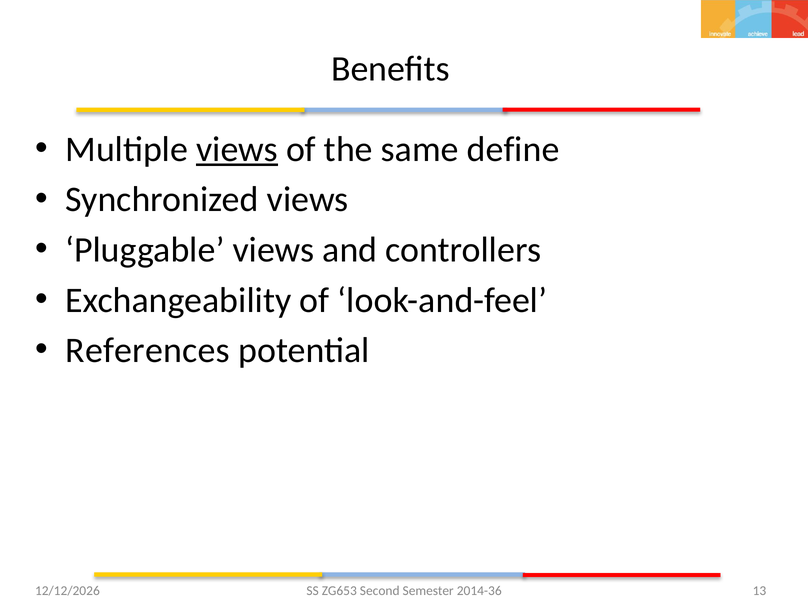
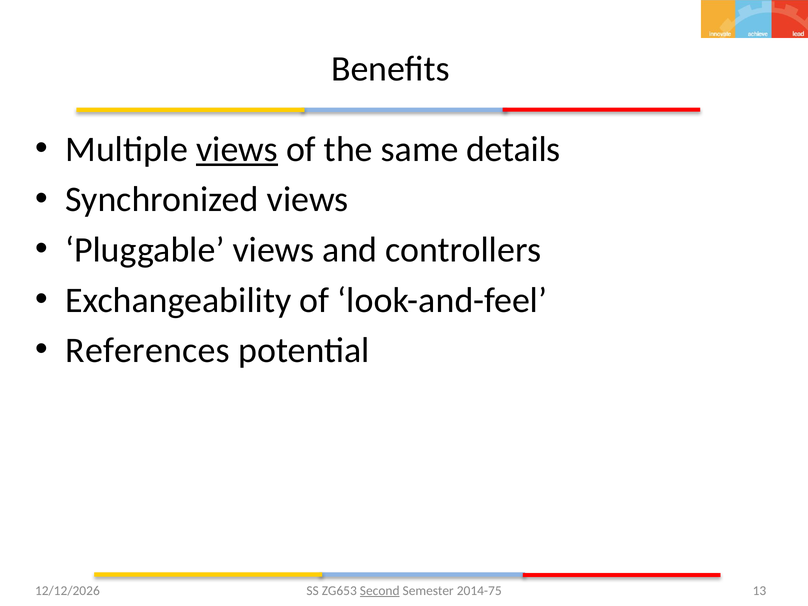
define: define -> details (513, 149)
Second underline: none -> present (380, 591)
2014-36: 2014-36 -> 2014-75 (479, 591)
